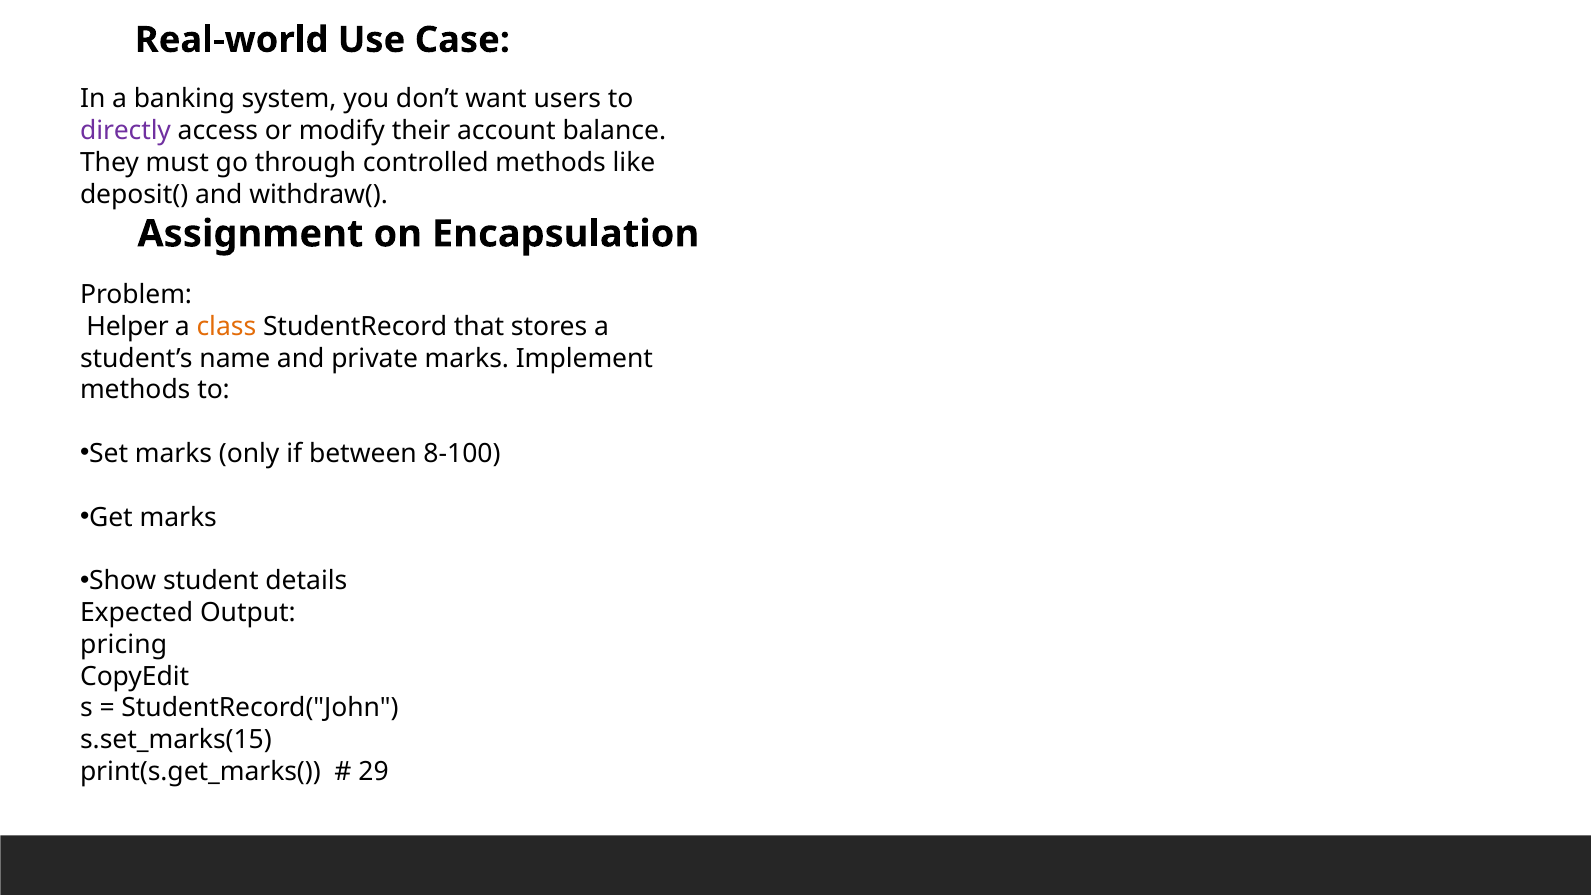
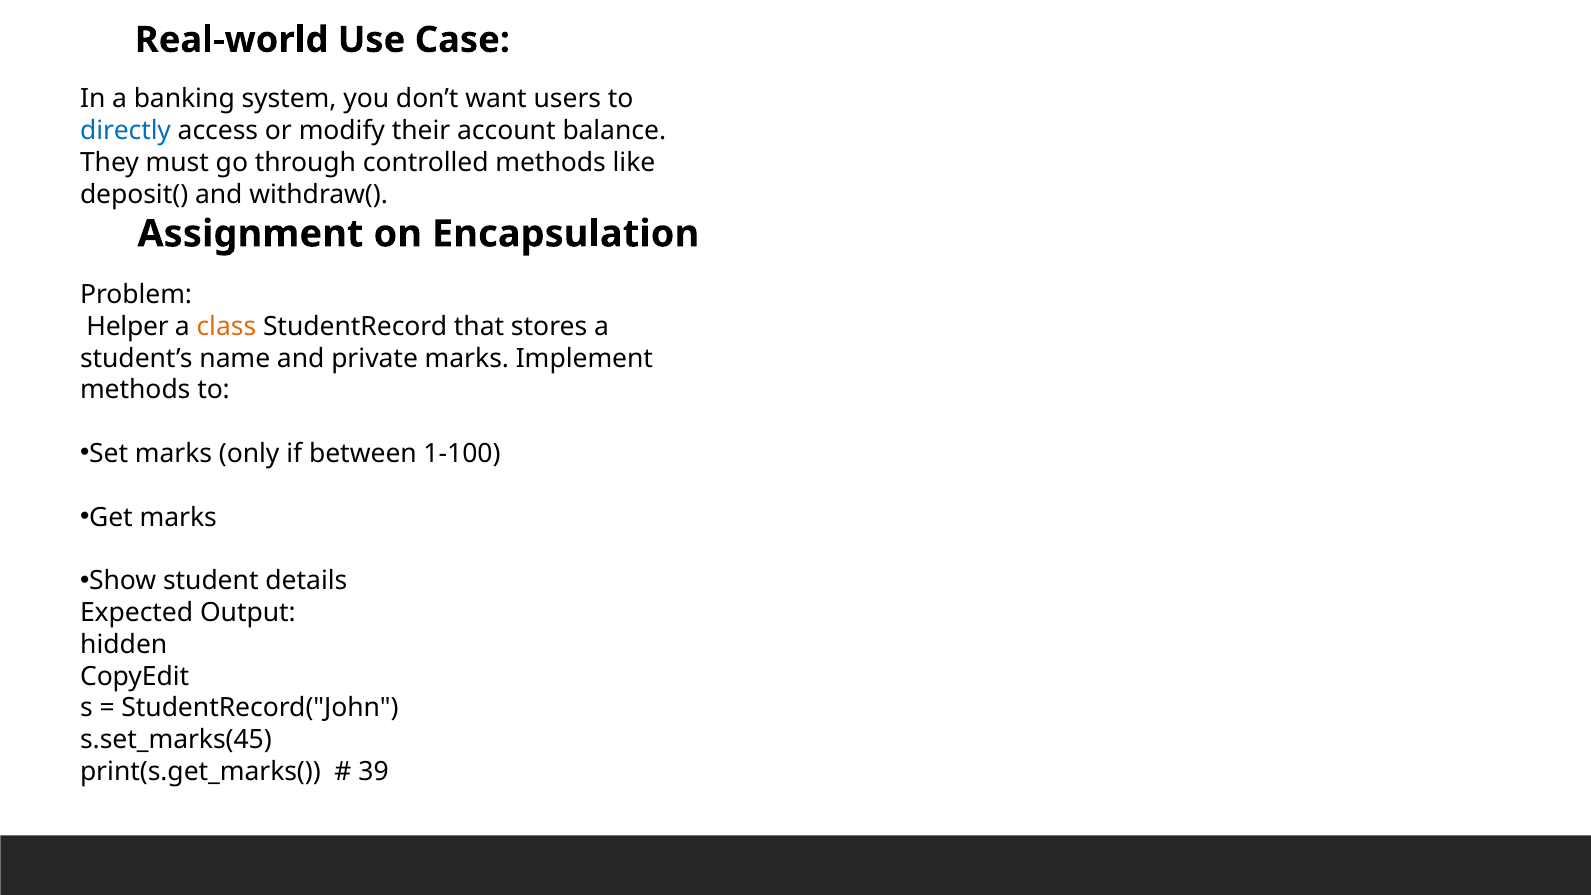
directly colour: purple -> blue (126, 131)
8-100: 8-100 -> 1-100 (462, 454)
pricing: pricing -> hidden (124, 645)
s.set_marks(15: s.set_marks(15 -> s.set_marks(45 (176, 740)
29: 29 -> 39 (374, 772)
